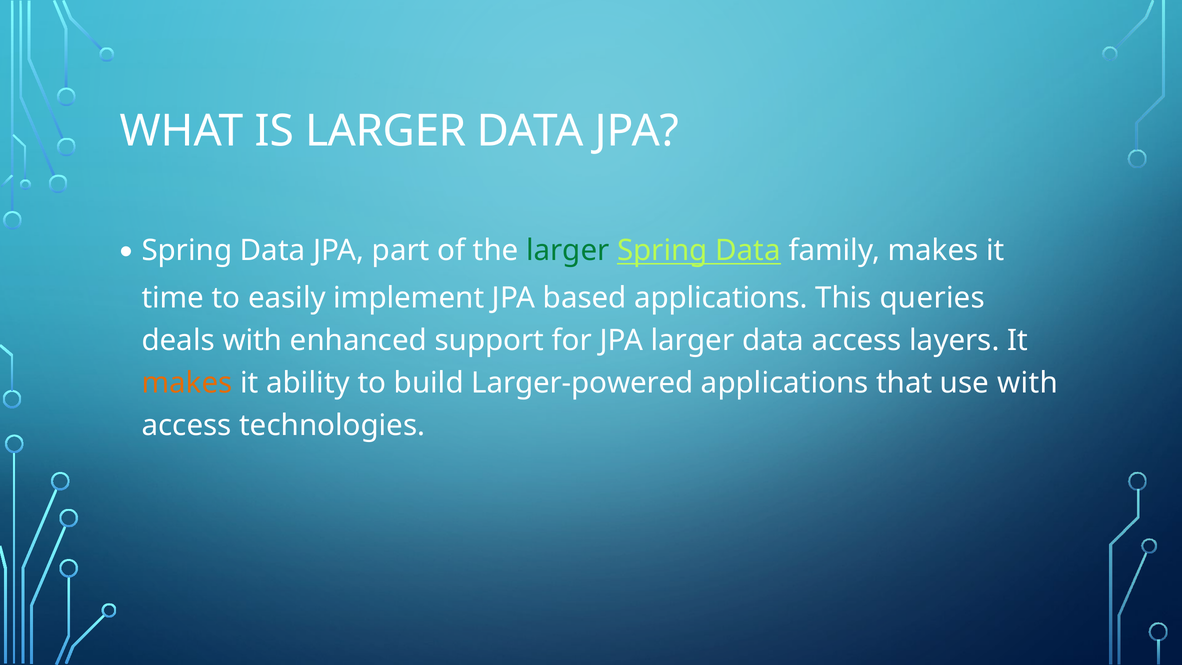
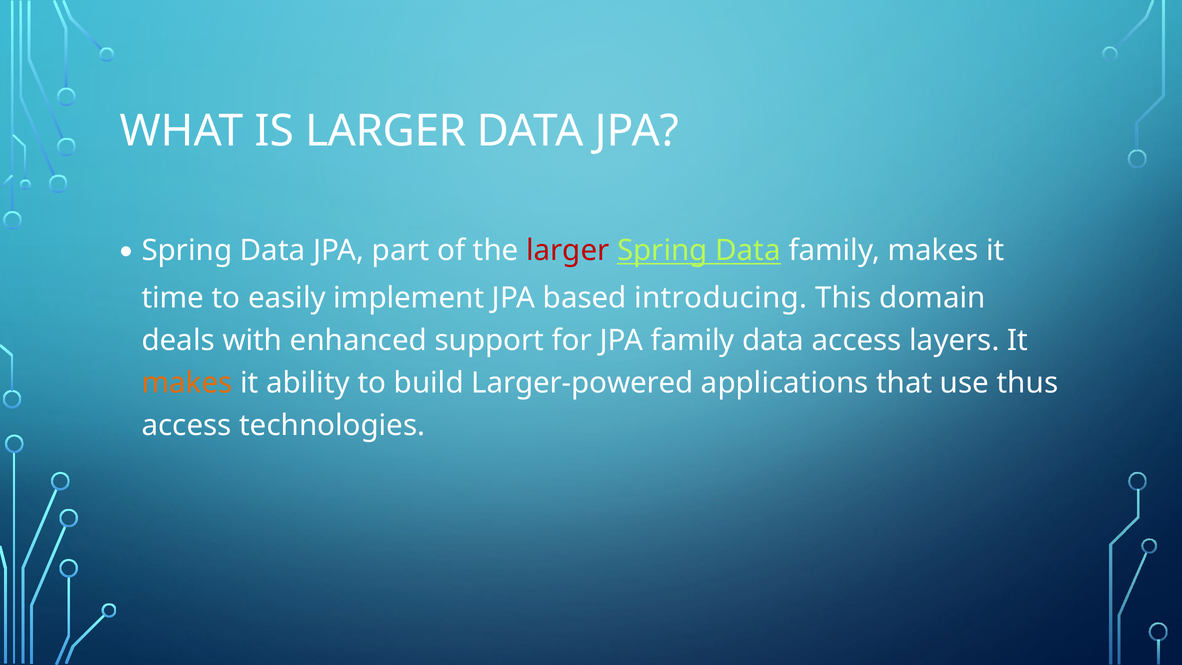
larger colour: green -> red (568, 250)
based applications: applications -> introducing (721, 298)
queries: queries -> domain (932, 298)
JPA larger: larger -> family (693, 340)
use with: with -> thus (1028, 383)
